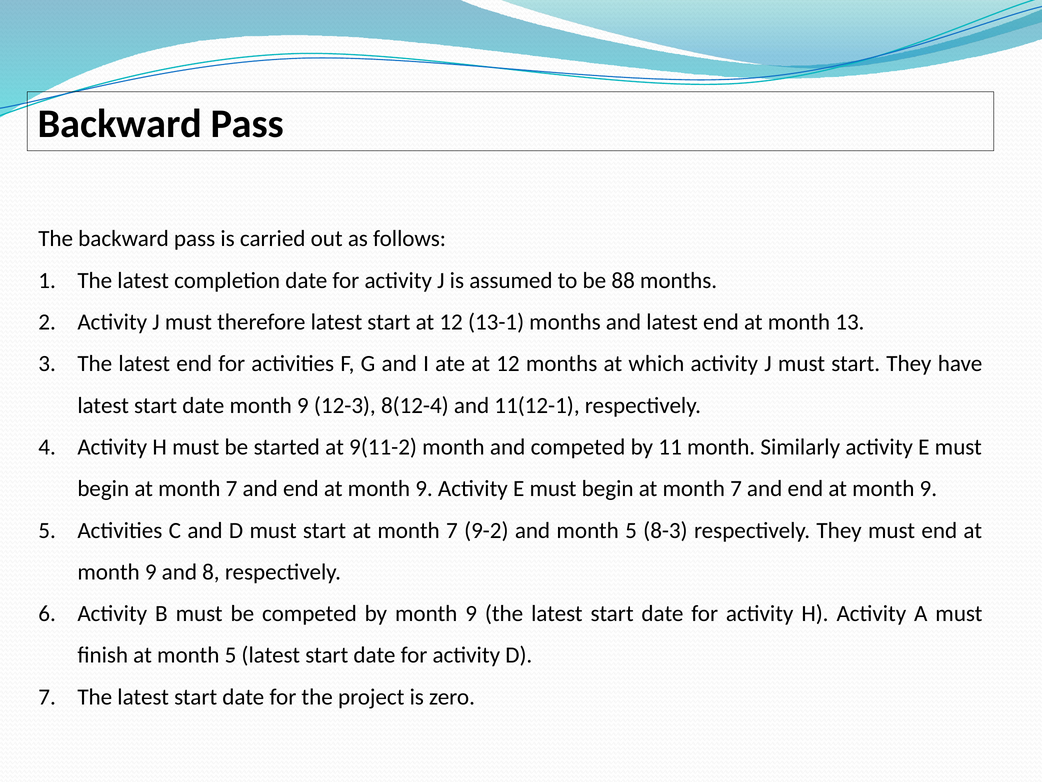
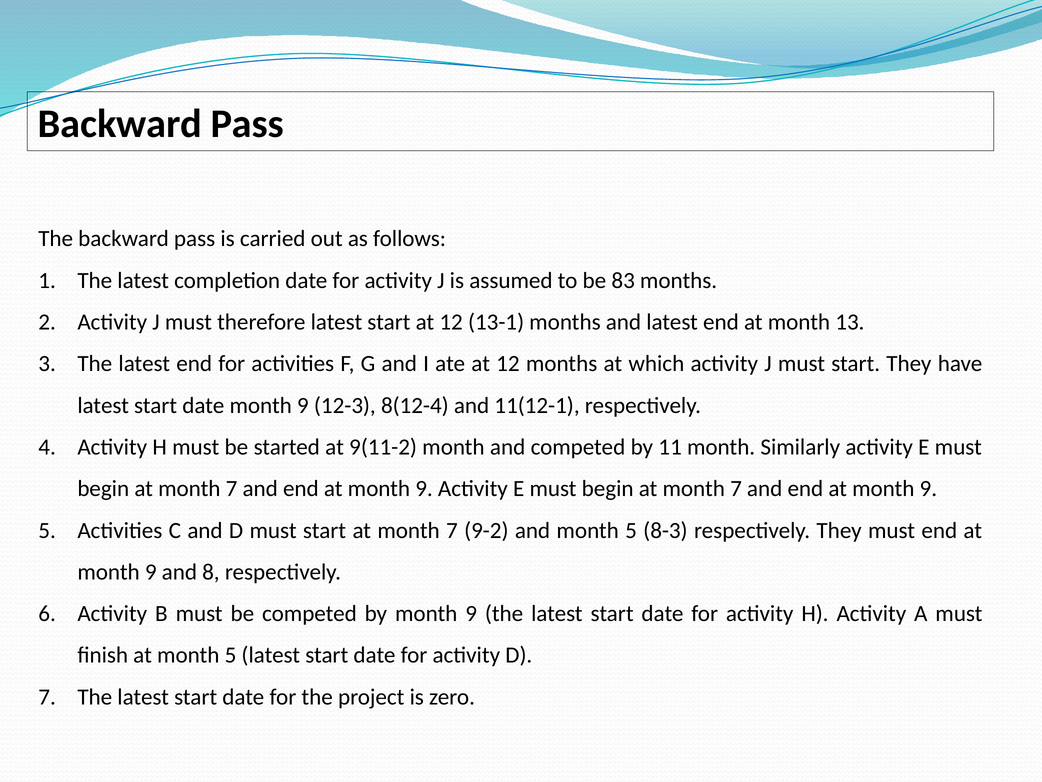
88: 88 -> 83 (623, 280)
